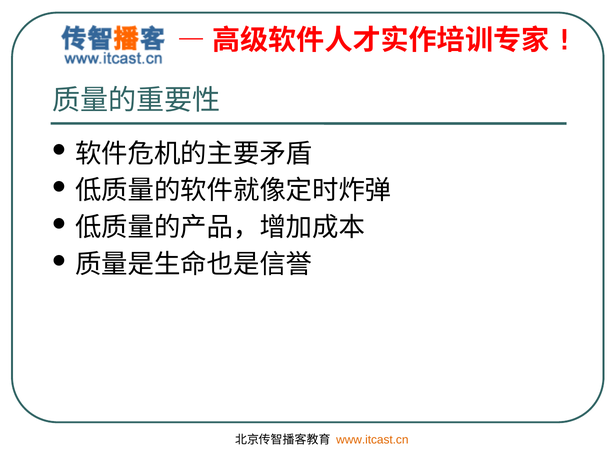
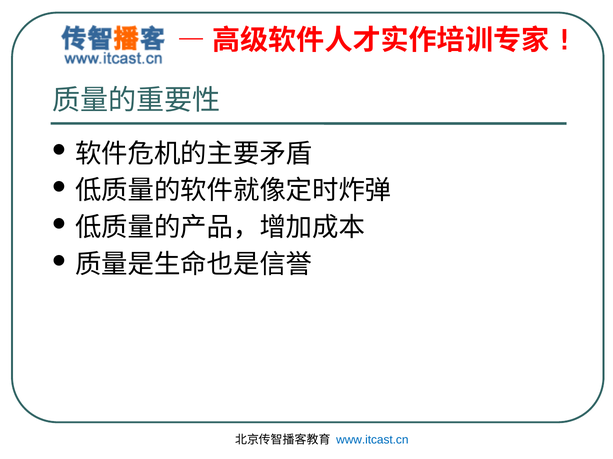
www.itcast.cn colour: orange -> blue (372, 440)
